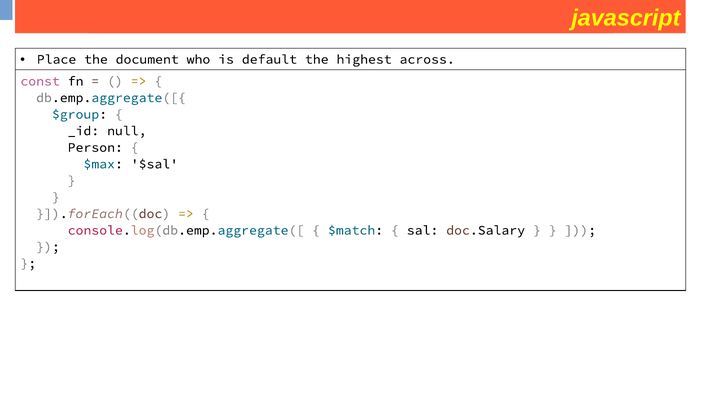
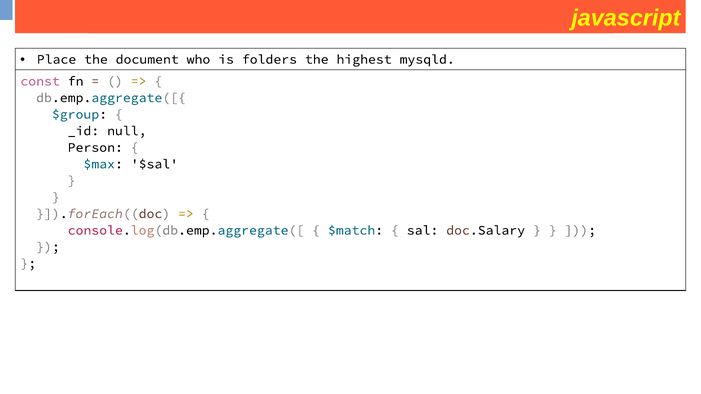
default: default -> folders (269, 59)
across: across -> mysqld (427, 59)
